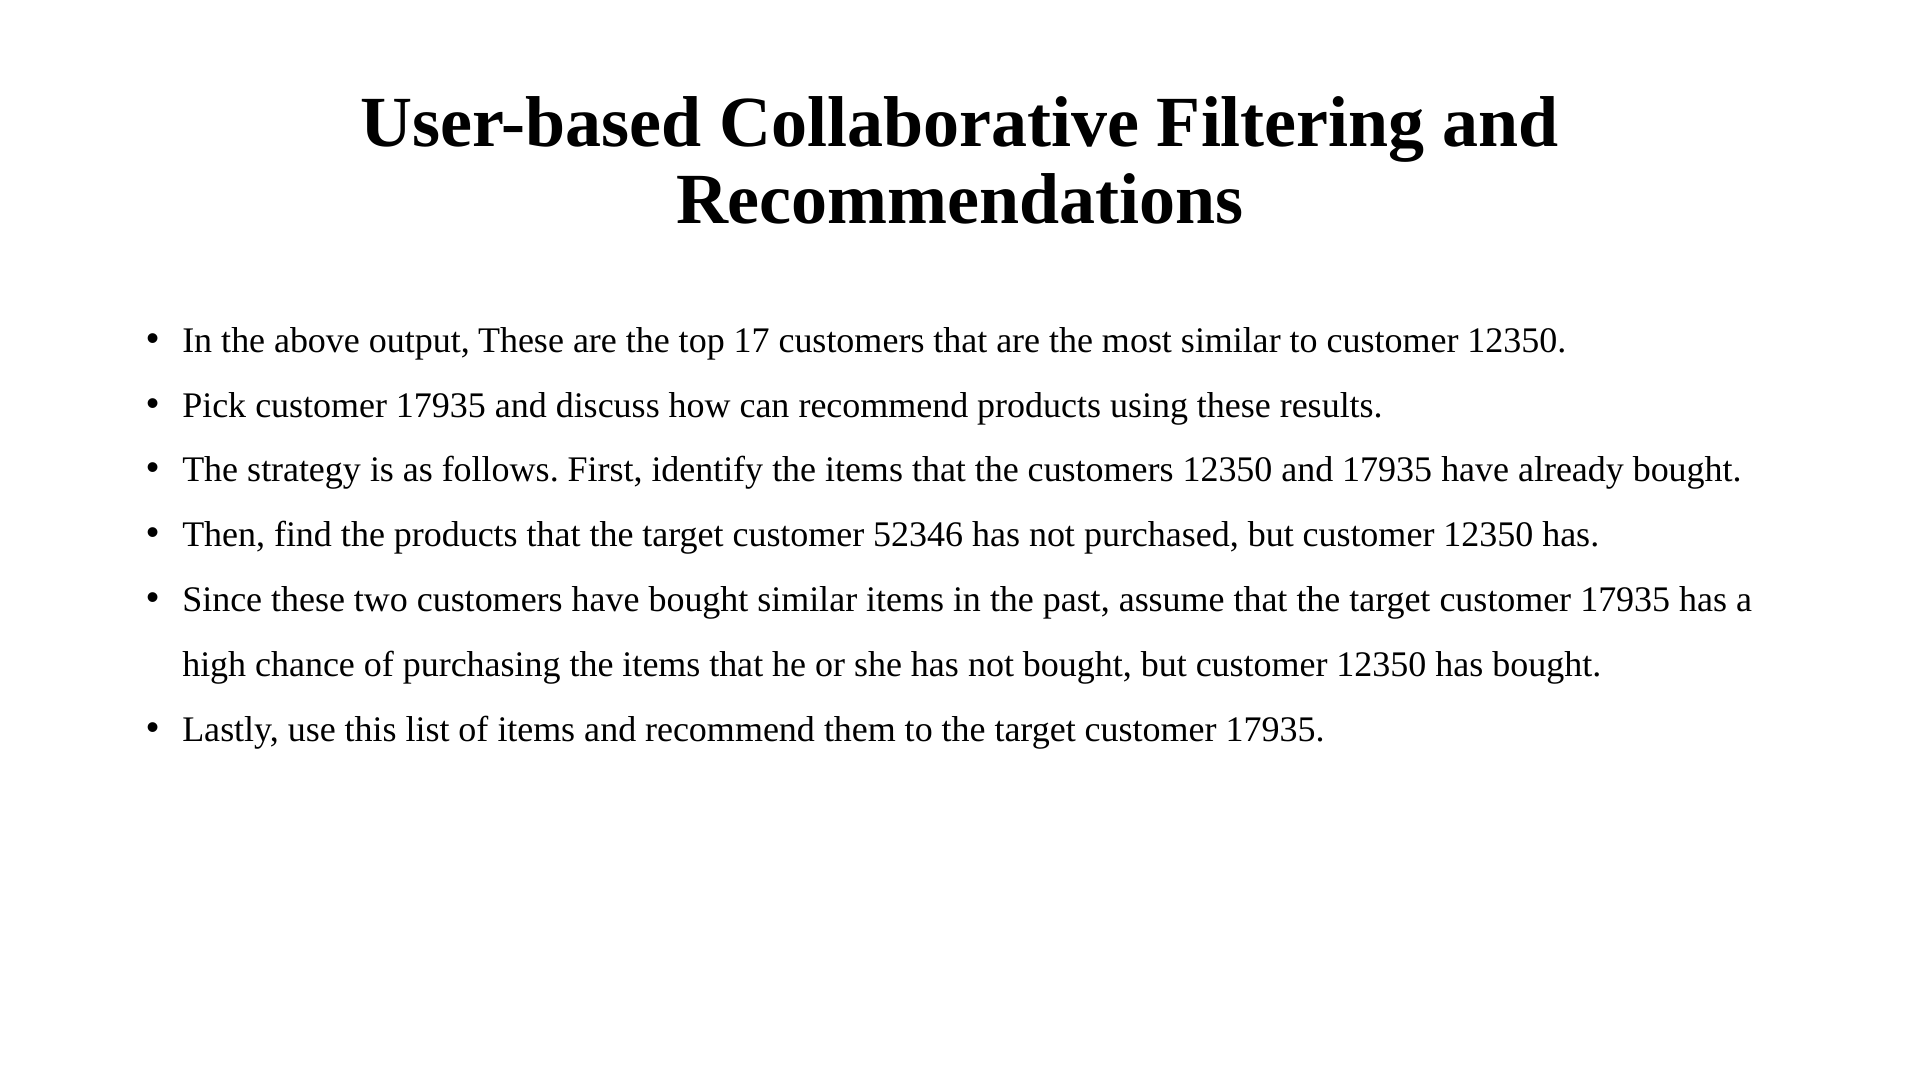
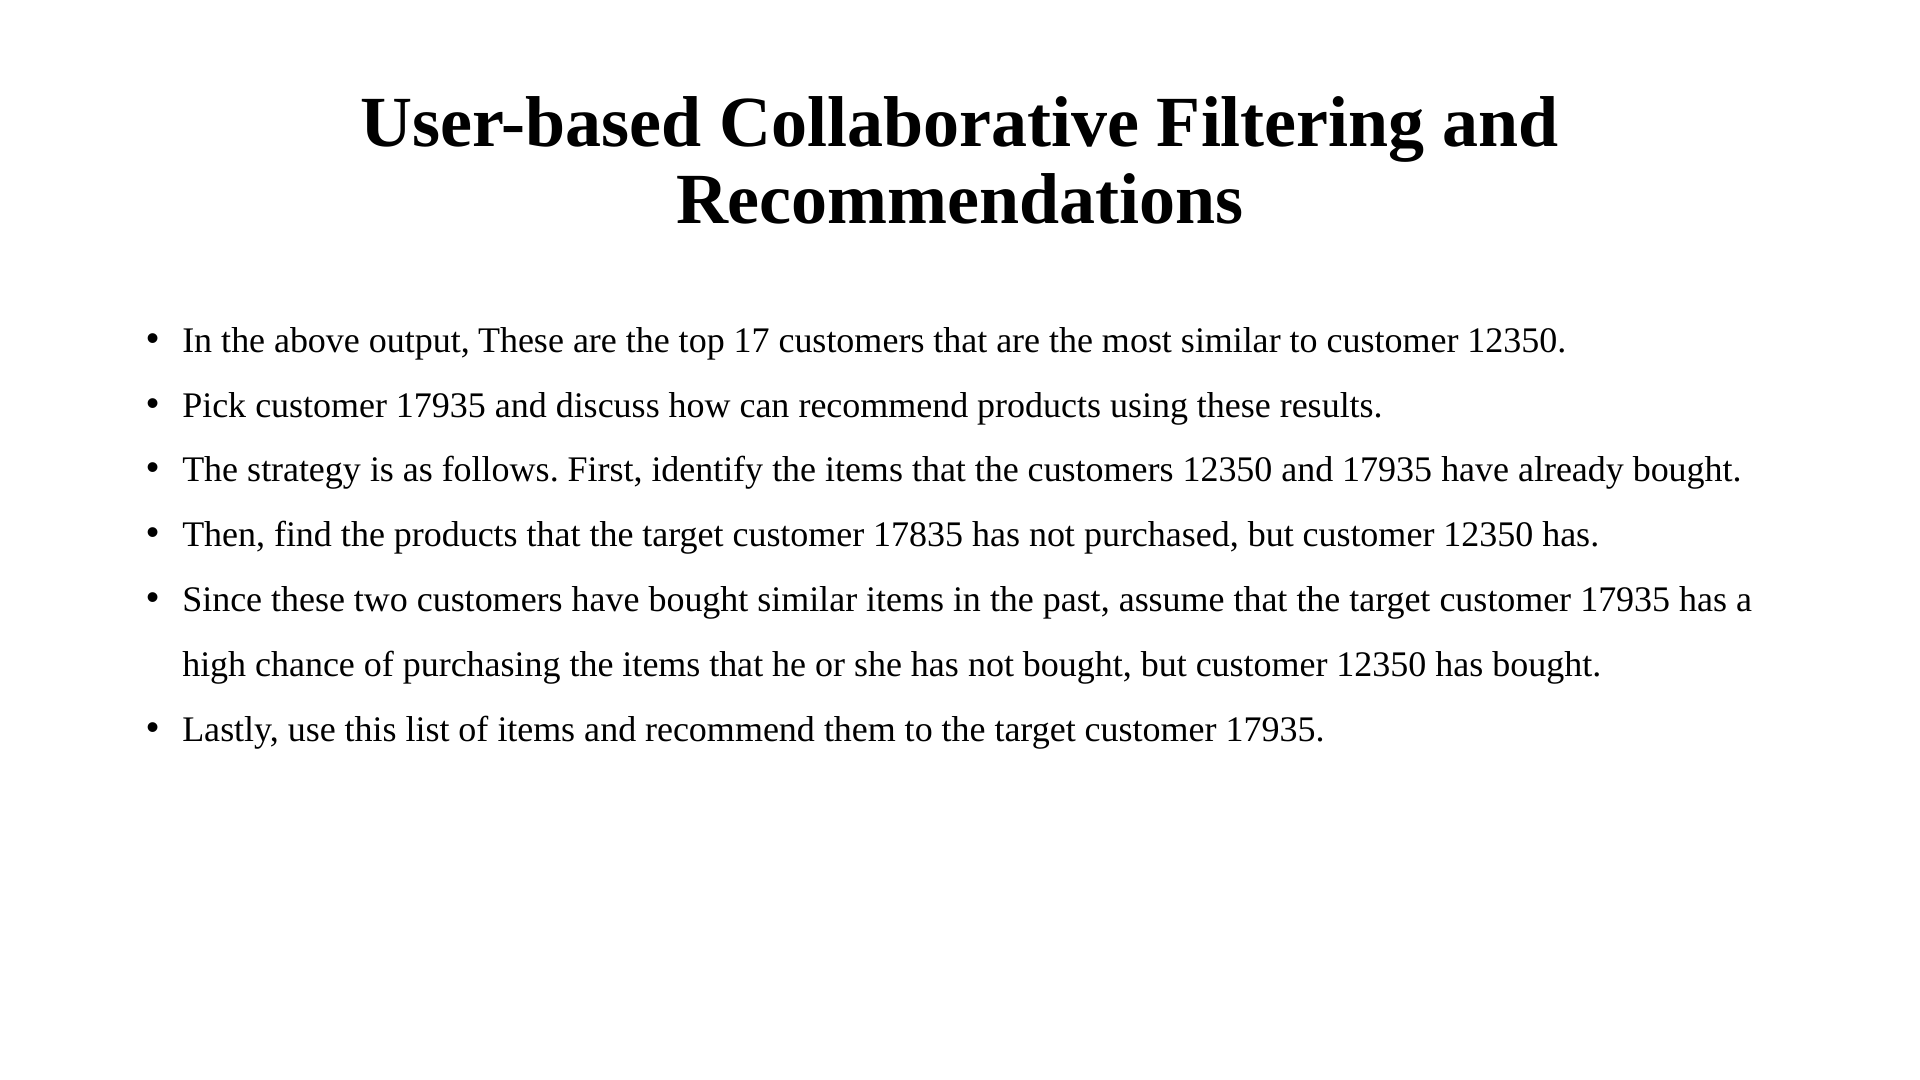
52346: 52346 -> 17835 (918, 535)
